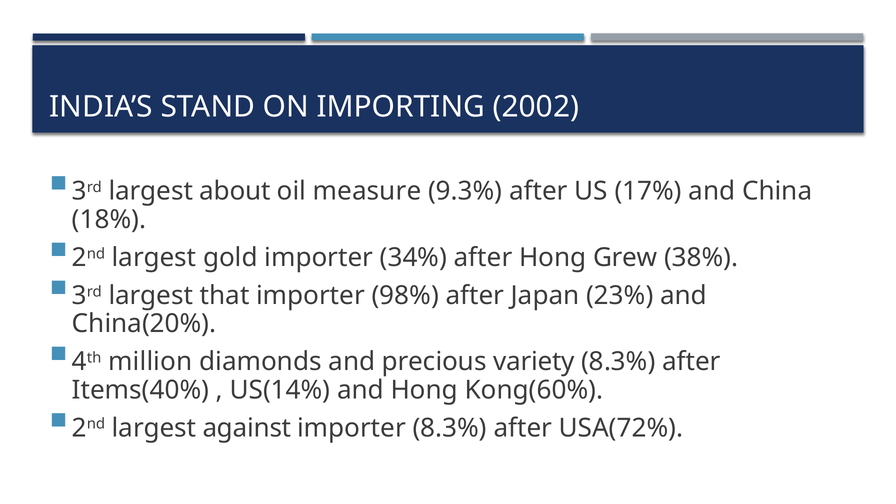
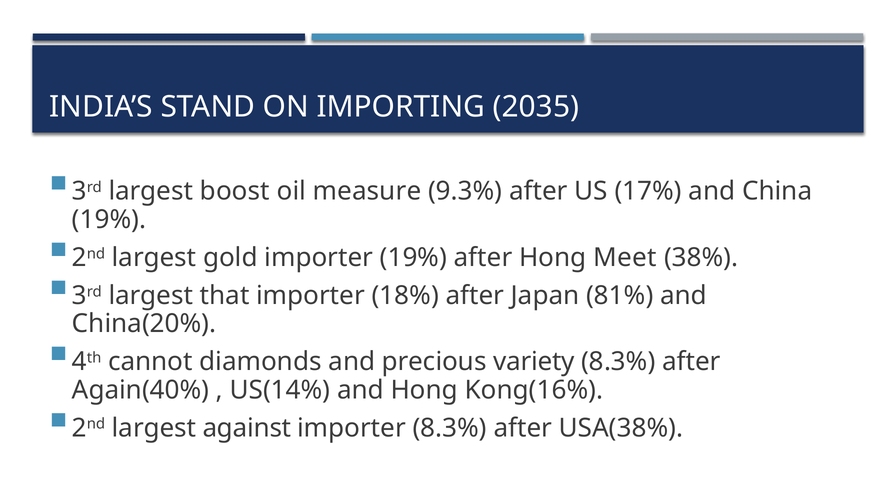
2002: 2002 -> 2035 (536, 107)
about: about -> boost (235, 191)
18%: 18% -> 19% (109, 220)
importer 34%: 34% -> 19% (413, 258)
Grew: Grew -> Meet (625, 258)
98%: 98% -> 18% (405, 295)
23%: 23% -> 81% (620, 295)
million: million -> cannot (150, 362)
Items(40%: Items(40% -> Again(40% (141, 390)
Kong(60%: Kong(60% -> Kong(16% (534, 390)
USA(72%: USA(72% -> USA(38% (621, 428)
